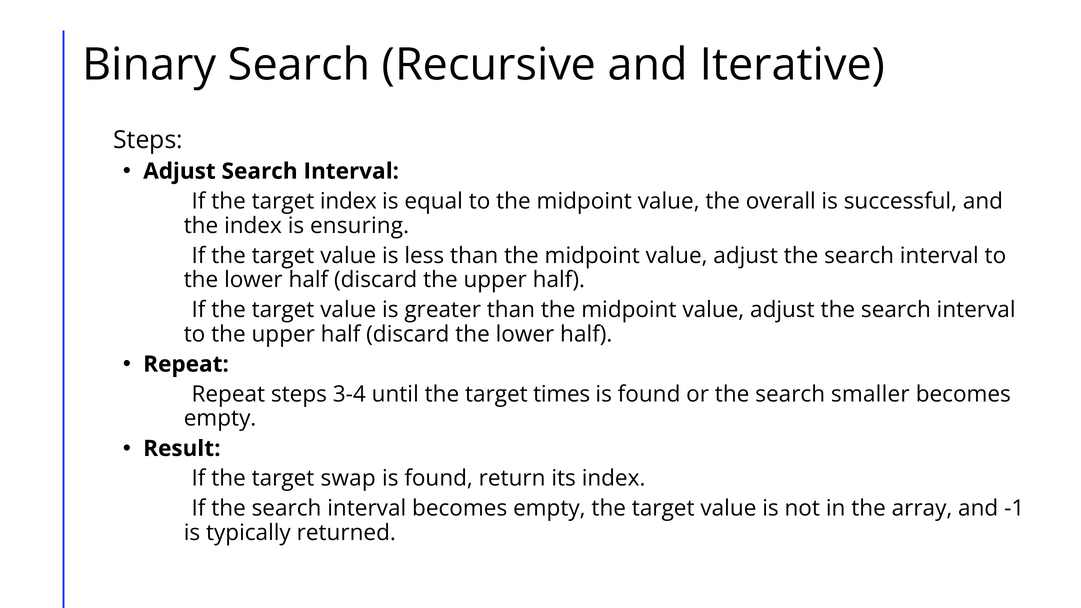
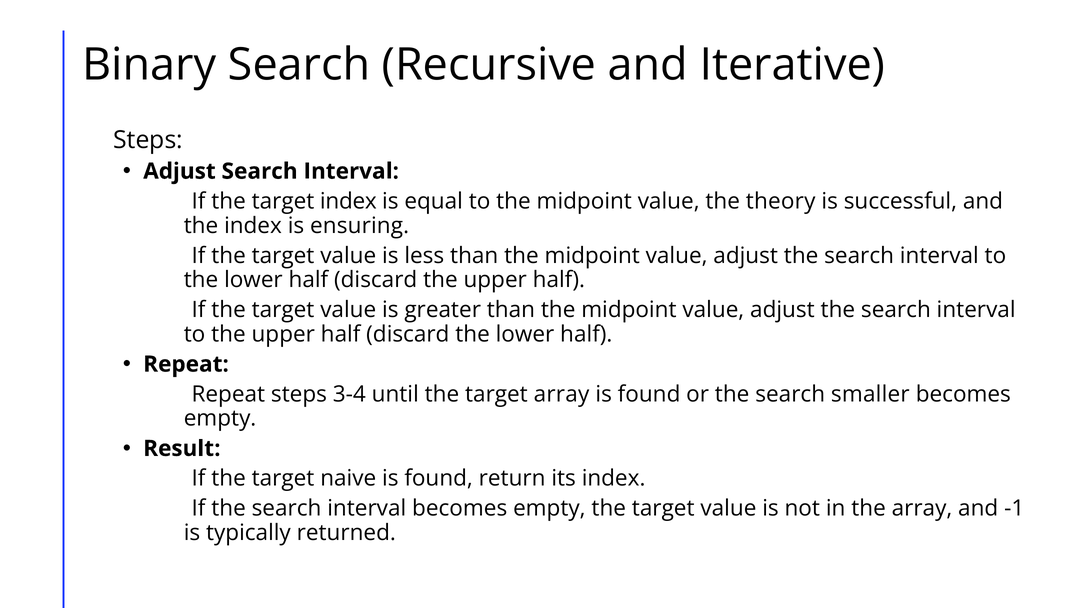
overall: overall -> theory (781, 201)
target times: times -> array (561, 394)
swap: swap -> naive (348, 479)
